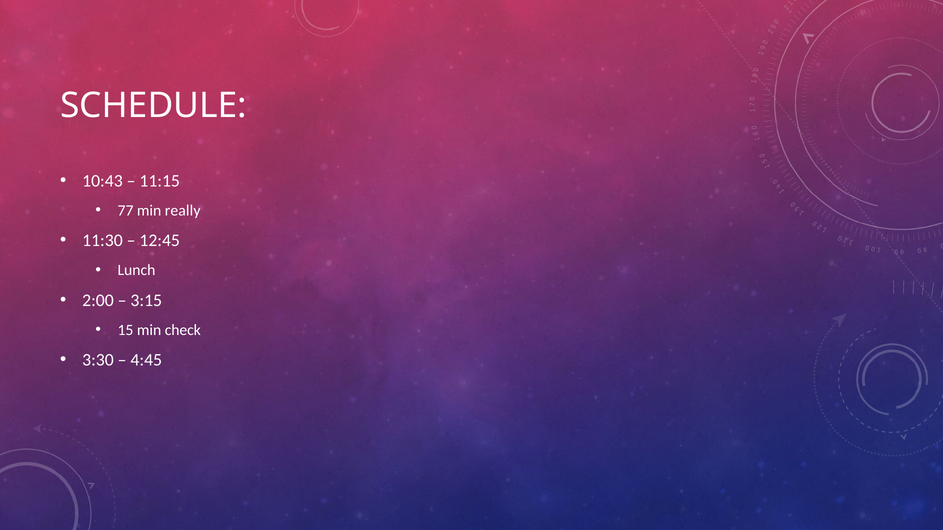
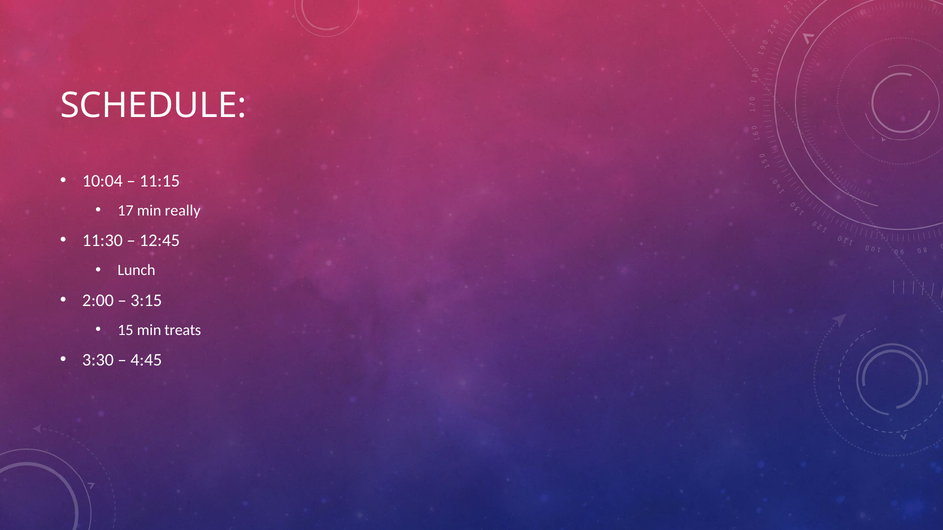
10:43: 10:43 -> 10:04 (102, 181)
77: 77 -> 17 (126, 211)
check: check -> treats (183, 330)
